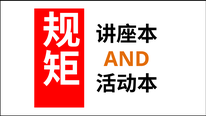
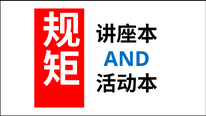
AND colour: orange -> blue (127, 59)
